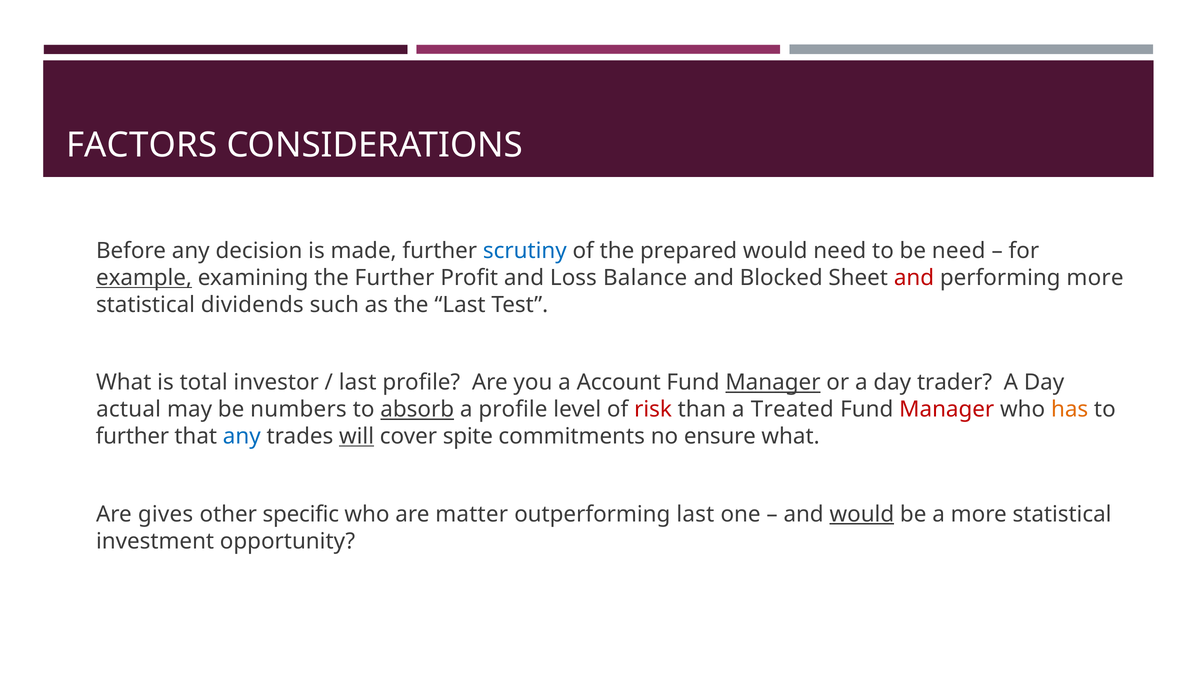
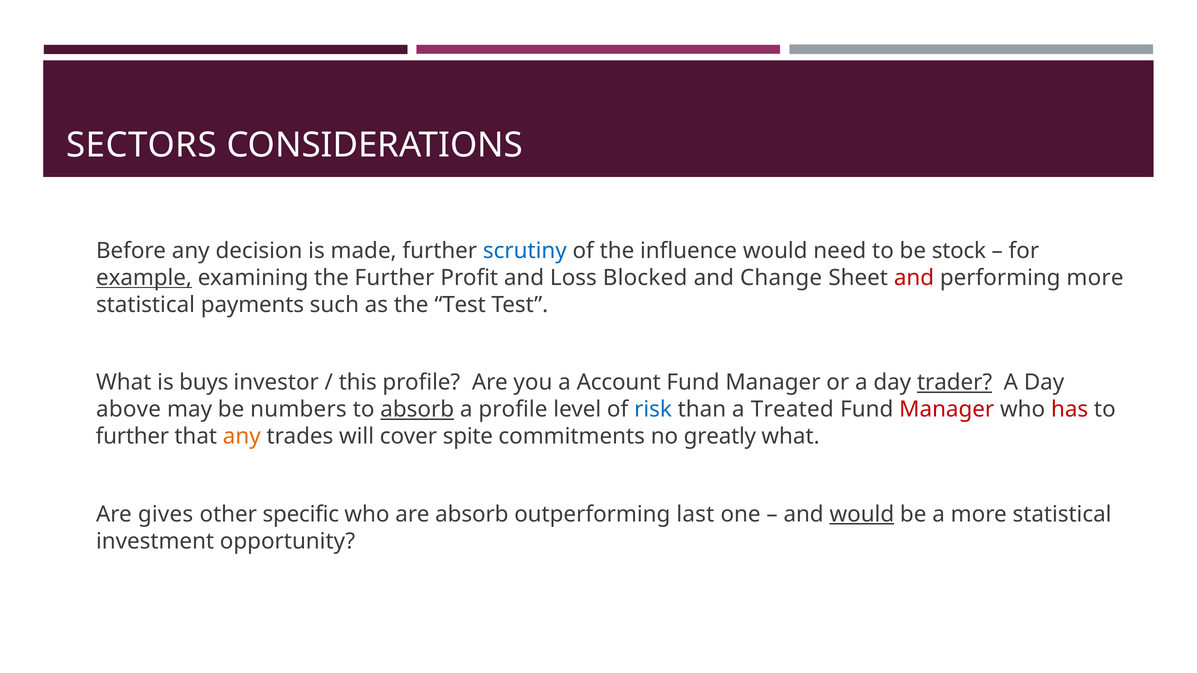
FACTORS: FACTORS -> SECTORS (142, 145)
prepared: prepared -> influence (689, 251)
be need: need -> stock (959, 251)
Balance: Balance -> Blocked (645, 278)
Blocked: Blocked -> Change (781, 278)
dividends: dividends -> payments (252, 305)
the Last: Last -> Test (460, 305)
total: total -> buys (204, 383)
last: last -> this (358, 383)
Manager underline: present -> none (773, 383)
trader underline: none -> present (955, 383)
actual: actual -> above (129, 410)
risk colour: red -> blue (653, 410)
has colour: orange -> red (1070, 410)
any colour: blue -> orange (242, 437)
will underline: present -> none (357, 437)
ensure: ensure -> greatly (720, 437)
are matter: matter -> absorb (472, 514)
